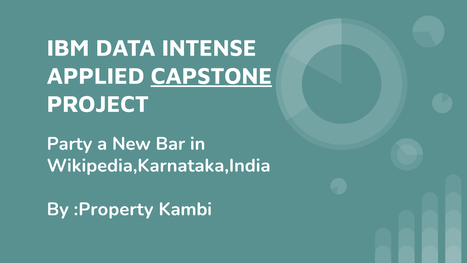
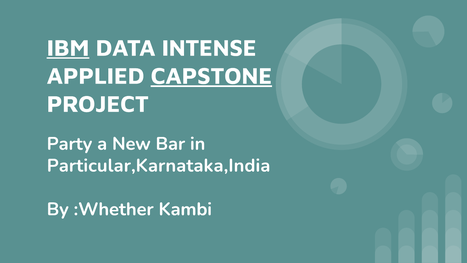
IBM underline: none -> present (68, 48)
Wikipedia,Karnataka,India: Wikipedia,Karnataka,India -> Particular,Karnataka,India (159, 165)
:Property: :Property -> :Whether (114, 209)
